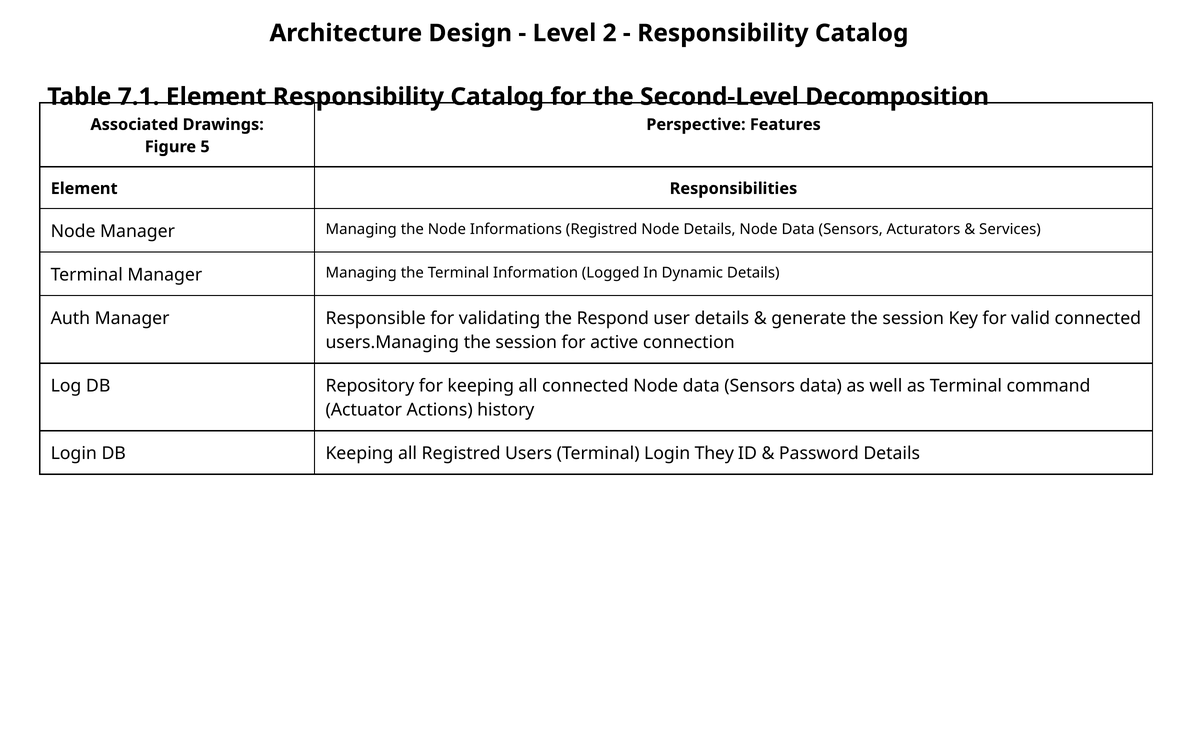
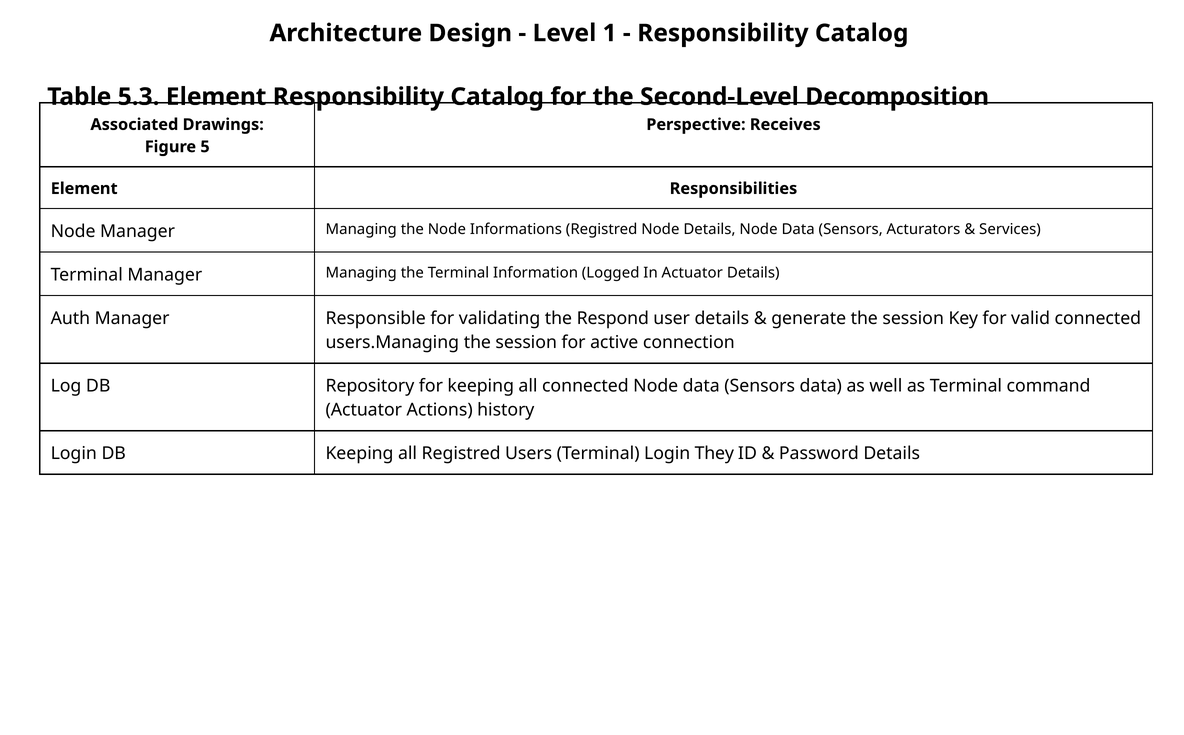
2: 2 -> 1 (610, 33)
7.1: 7.1 -> 5.3 (139, 97)
Features: Features -> Receives (785, 125)
In Dynamic: Dynamic -> Actuator (692, 273)
